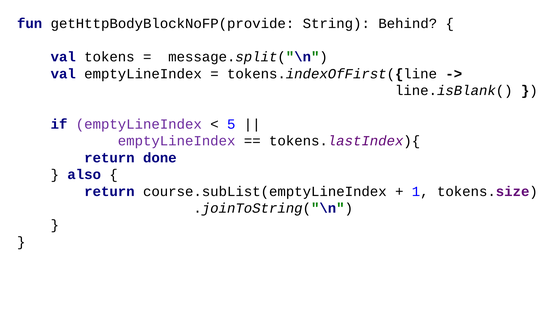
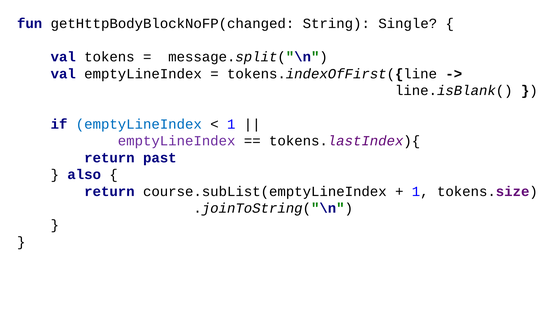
getHttpBodyBlockNoFP(provide: getHttpBodyBlockNoFP(provide -> getHttpBodyBlockNoFP(changed (172, 23)
Behind: Behind -> Single (408, 23)
emptyLineIndex colour: purple -> blue (139, 124)
5: 5 -> 1 (231, 124)
done: done -> past (160, 158)
